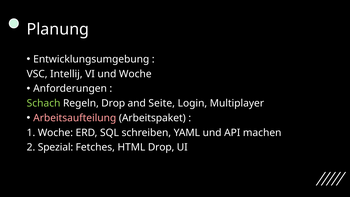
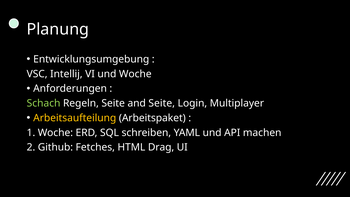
Regeln Drop: Drop -> Seite (113, 103)
Arbeitsaufteilung colour: pink -> yellow (75, 118)
Spezial: Spezial -> Github (55, 147)
HTML Drop: Drop -> Drag (161, 147)
